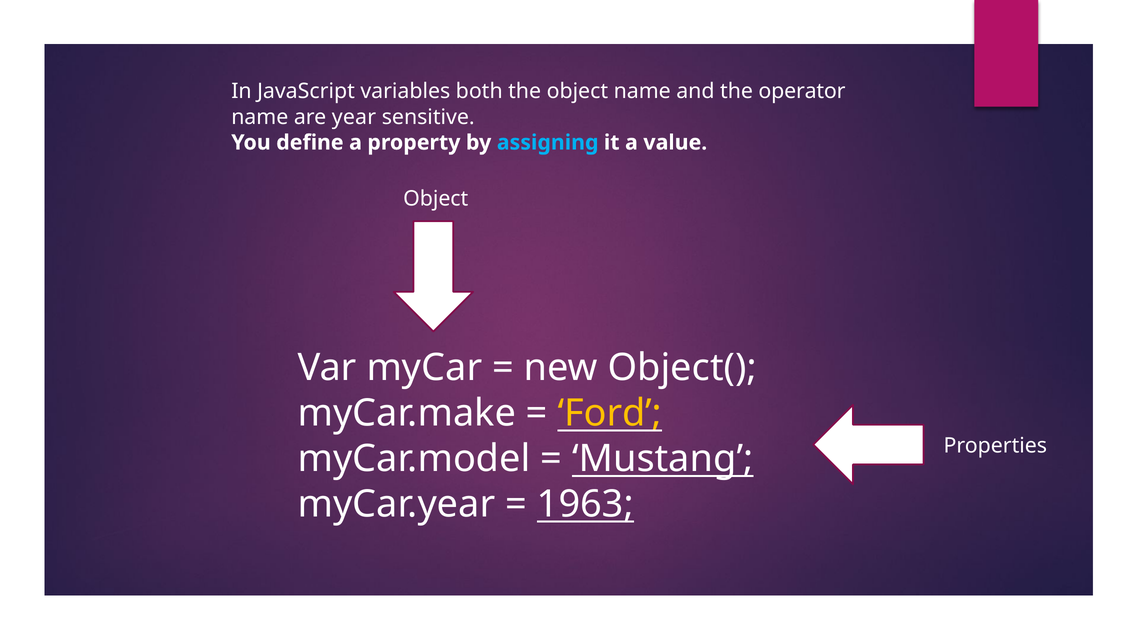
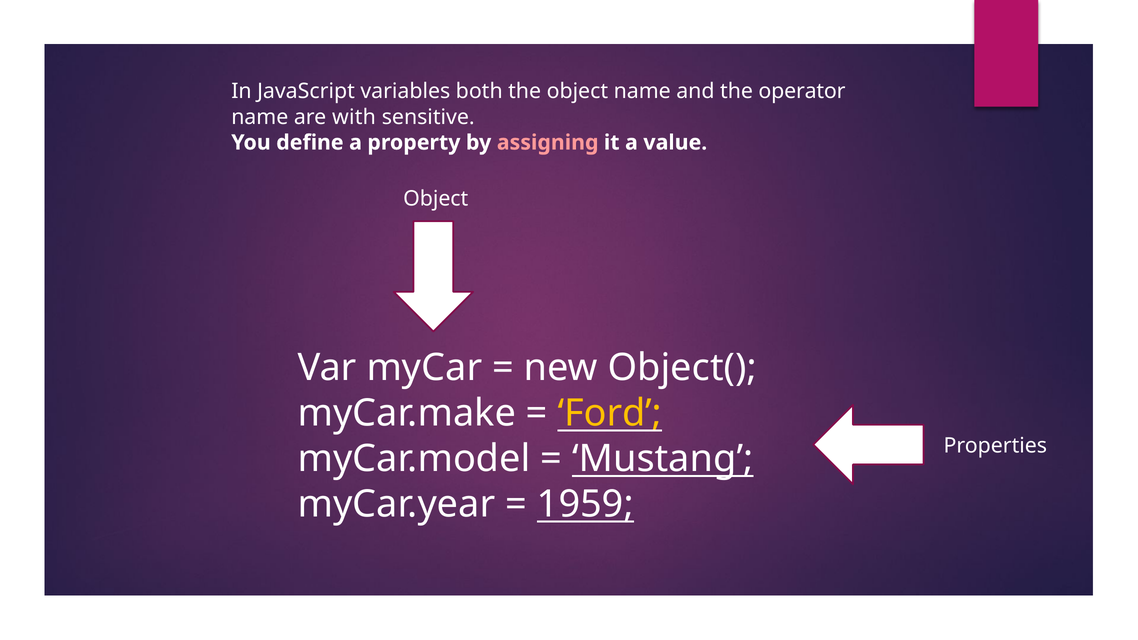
year: year -> with (354, 117)
assigning colour: light blue -> pink (548, 143)
1963: 1963 -> 1959 (585, 504)
